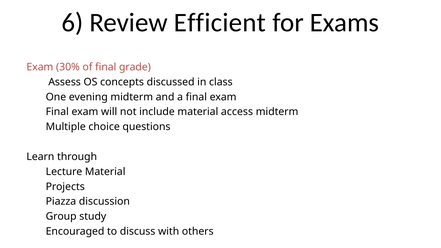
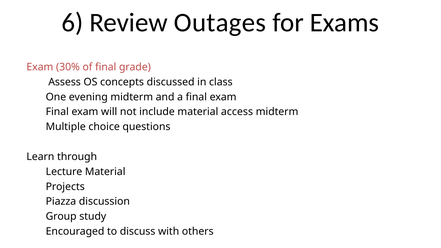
Efficient: Efficient -> Outages (220, 23)
